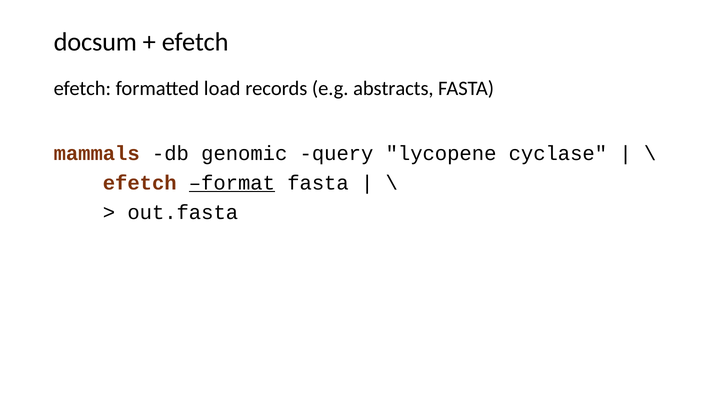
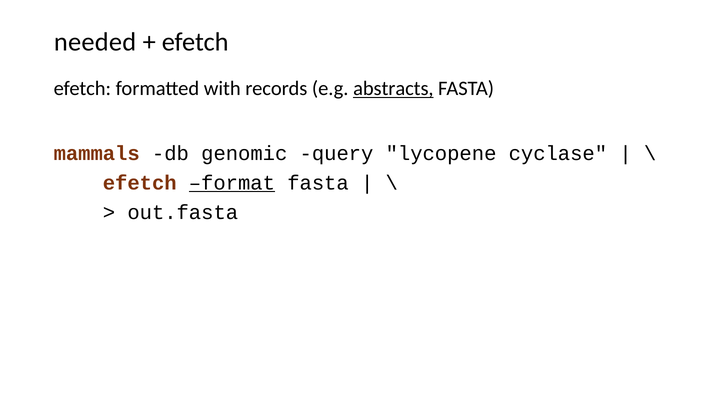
docsum: docsum -> needed (95, 42)
load: load -> with (222, 89)
abstracts underline: none -> present (393, 89)
